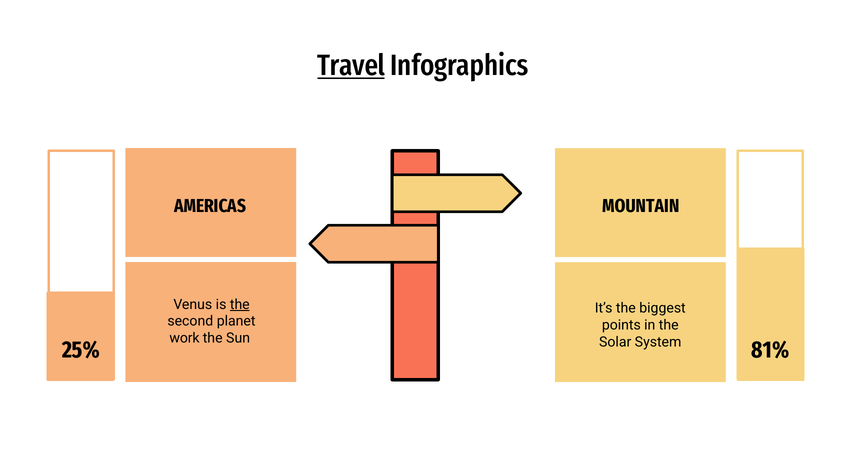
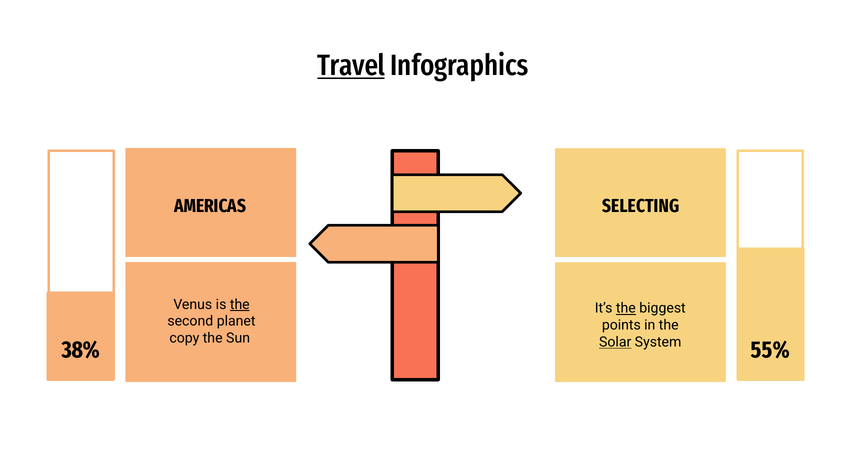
MOUNTAIN: MOUNTAIN -> SELECTING (641, 206)
the underline: none -> present (626, 308)
work: work -> copy (184, 338)
Solar underline: none -> present (615, 342)
25%: 25% -> 38% (81, 350)
81%: 81% -> 55% (770, 350)
